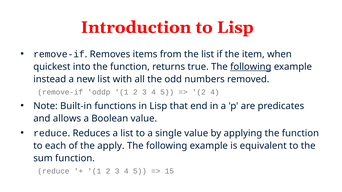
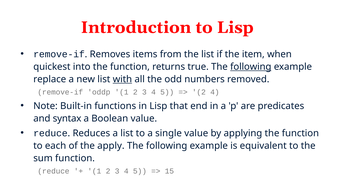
instead: instead -> replace (50, 79)
with underline: none -> present (122, 79)
allows: allows -> syntax (67, 119)
